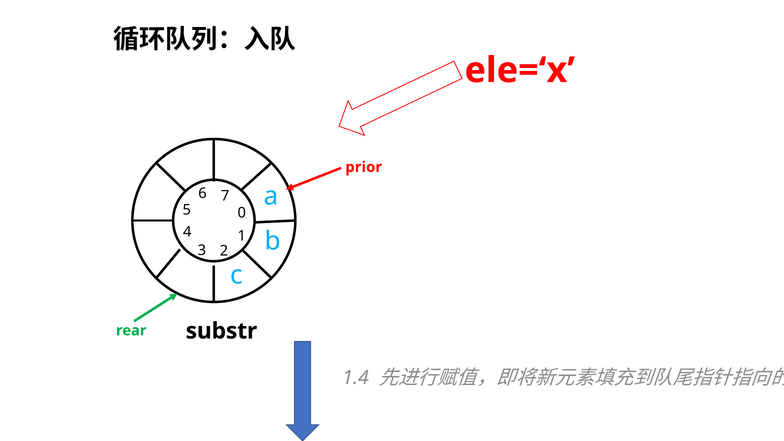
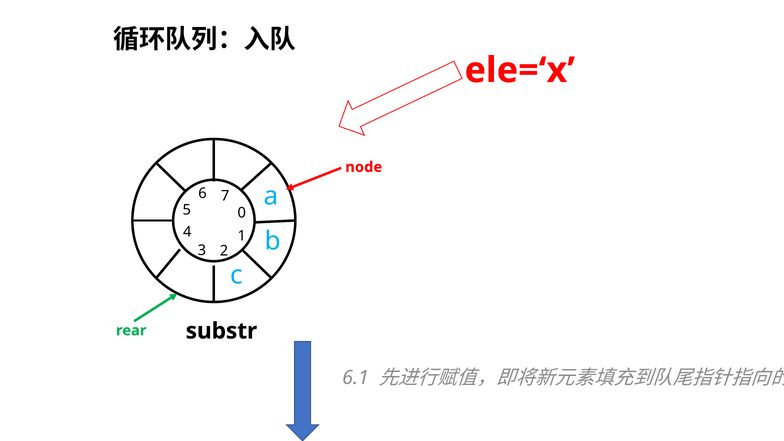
prior: prior -> node (364, 167)
1.4: 1.4 -> 6.1 (356, 378)
